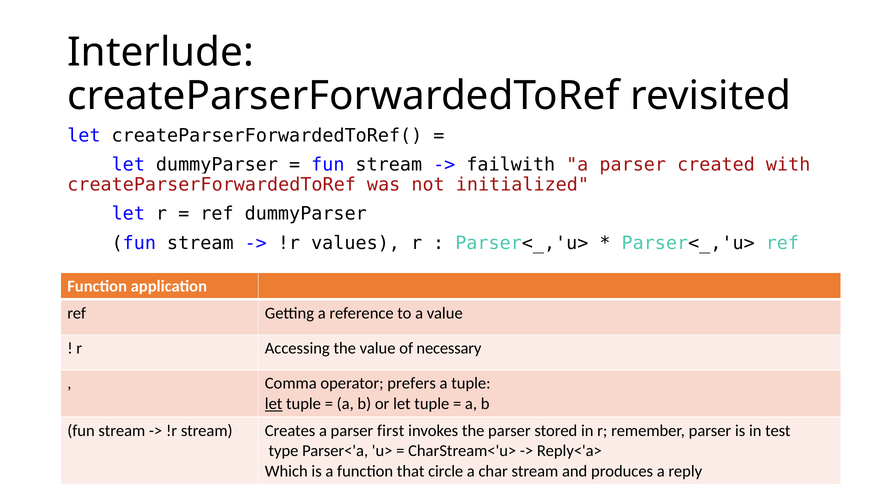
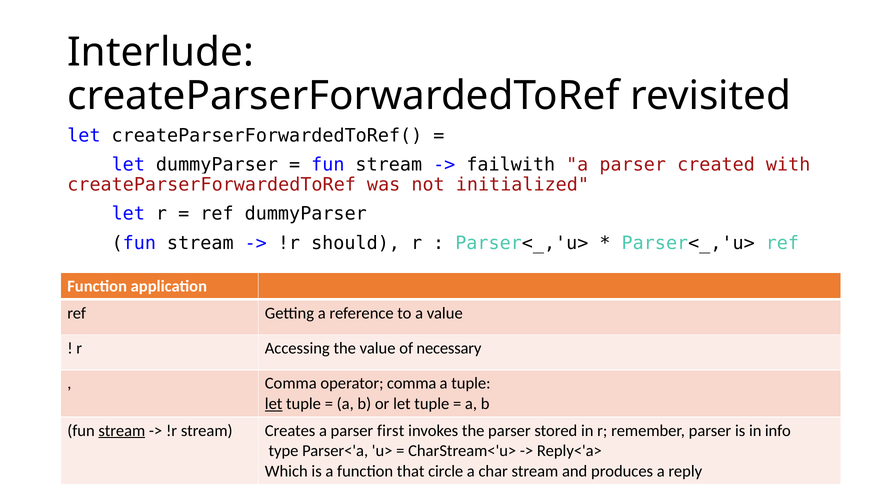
values: values -> should (356, 243)
operator prefers: prefers -> comma (412, 383)
stream underline: none -> present (122, 430)
test: test -> info (778, 430)
